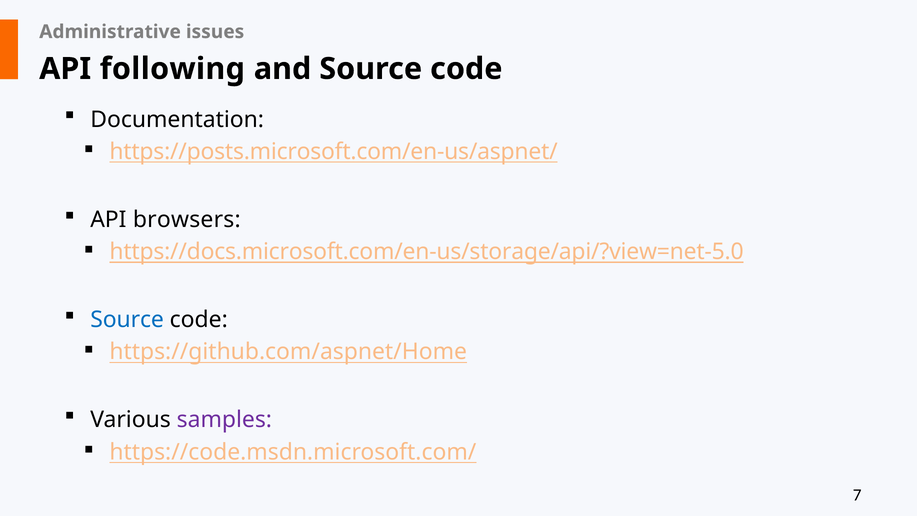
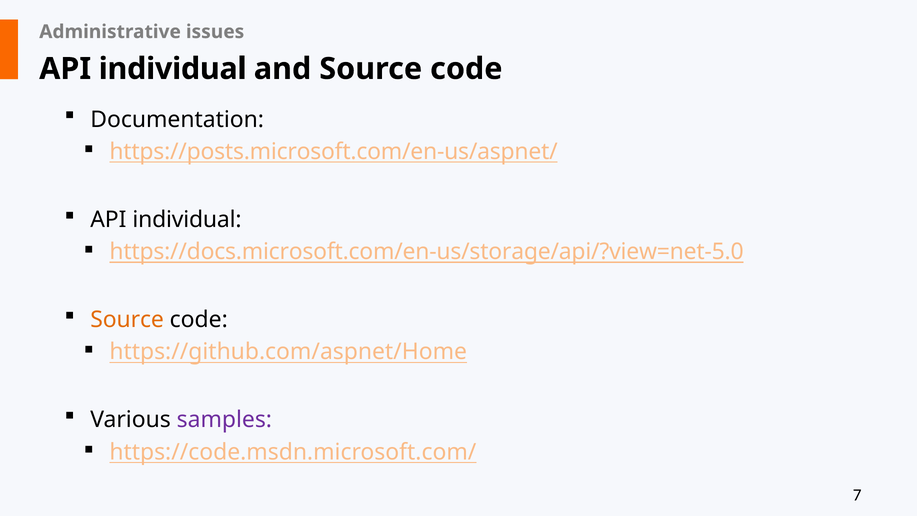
following: following -> individual (173, 69)
browsers: browsers -> individual (187, 220)
Source colour: blue -> orange (127, 320)
